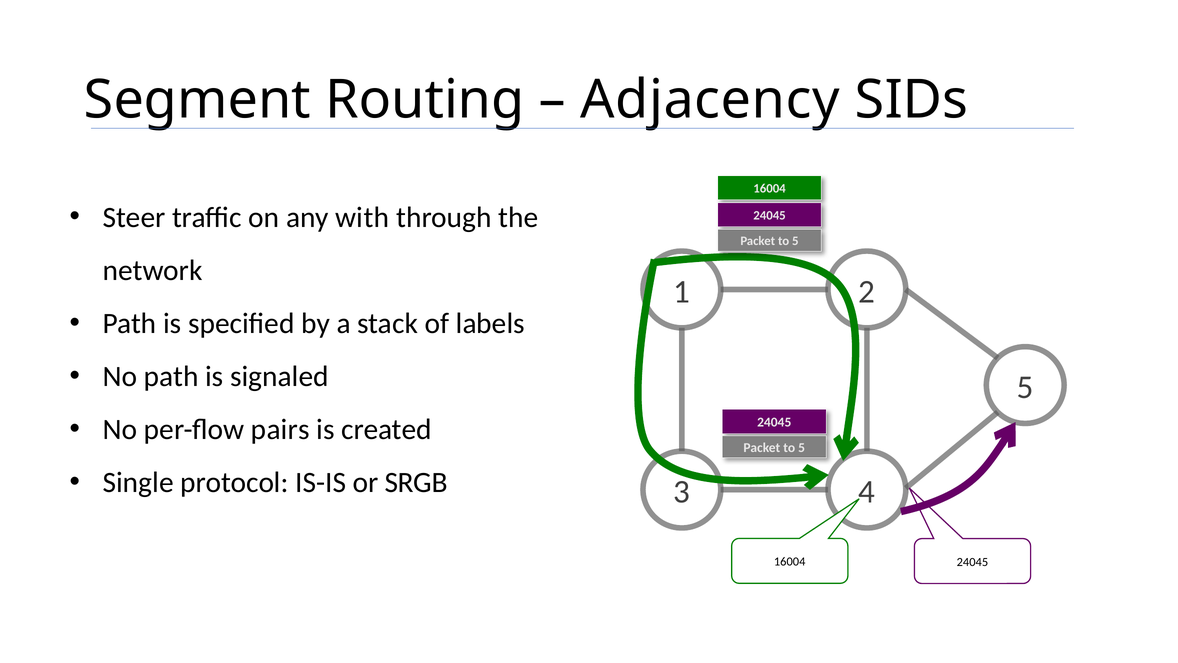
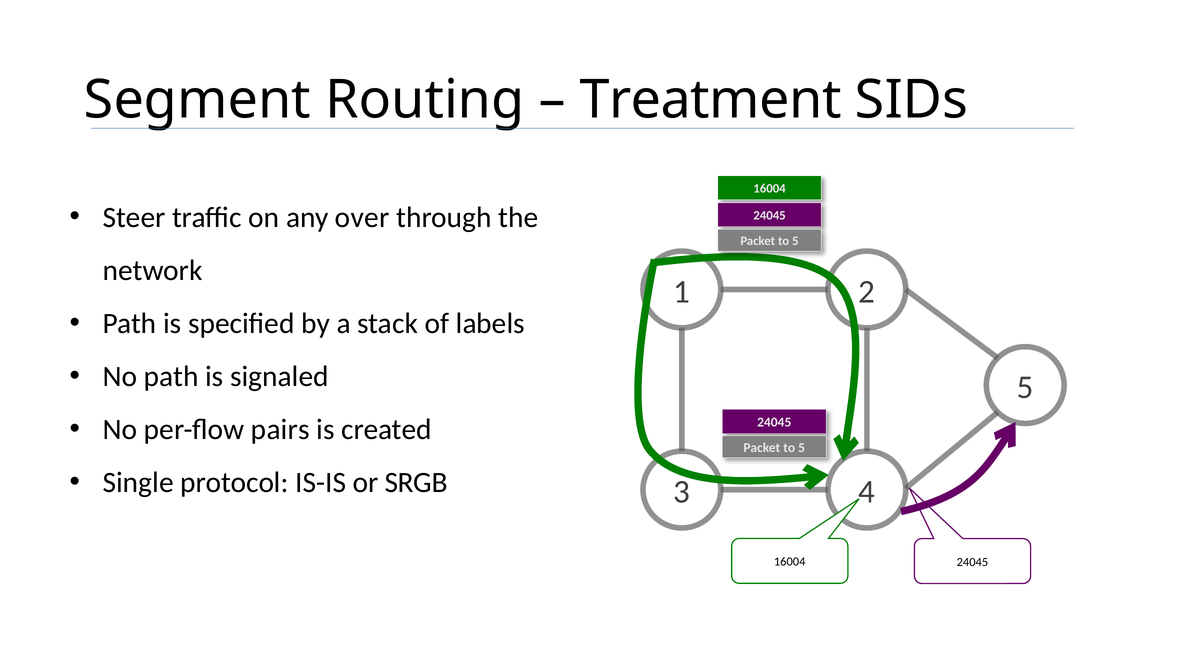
Adjacency: Adjacency -> Treatment (711, 100)
with: with -> over (362, 217)
